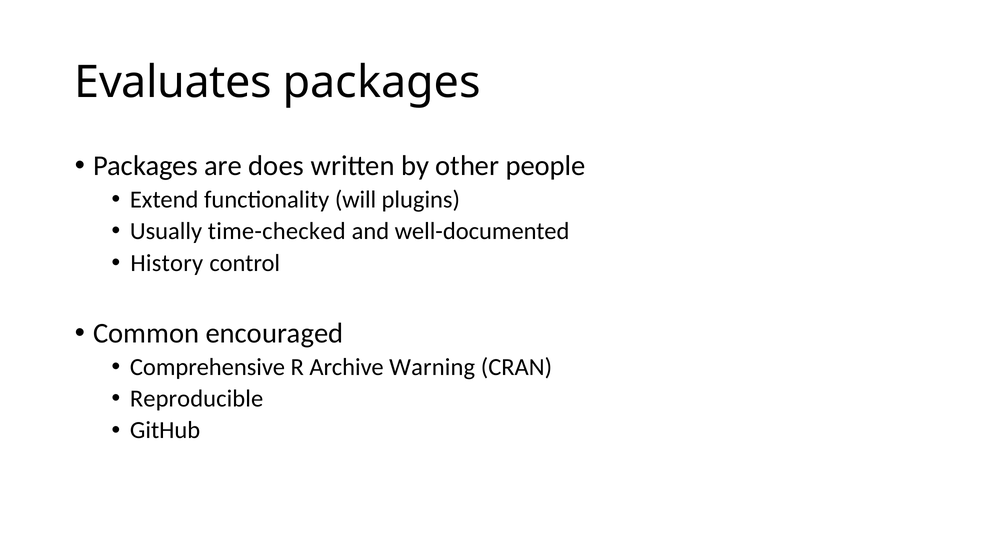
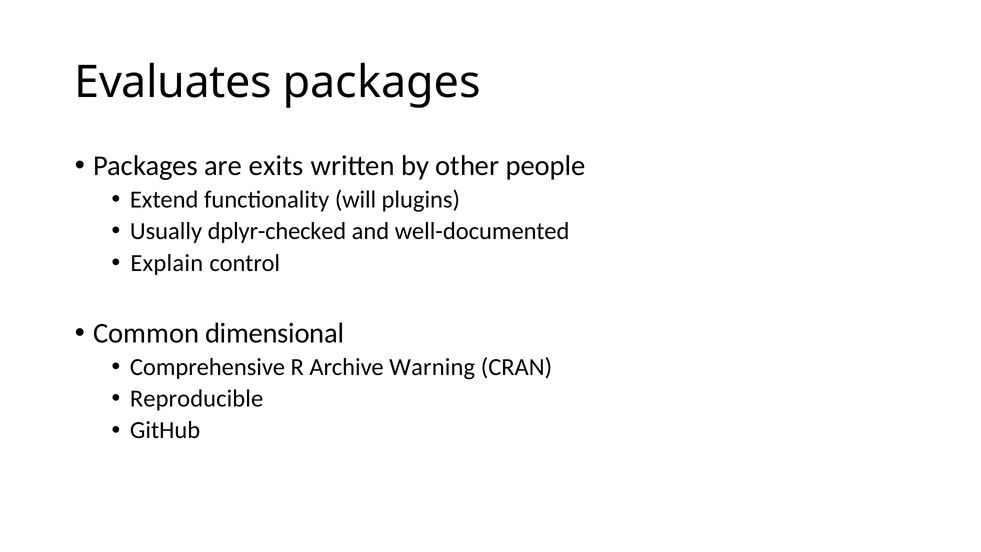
does: does -> exits (276, 166)
time-checked: time-checked -> dplyr-checked (277, 231)
History: History -> Explain (167, 263)
encouraged: encouraged -> dimensional (275, 333)
